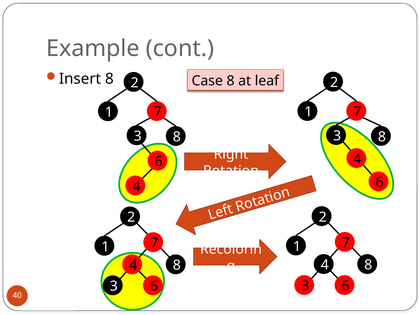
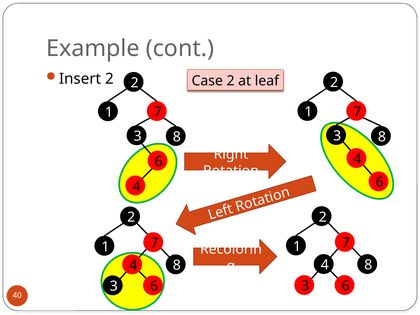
Insert 8: 8 -> 2 (109, 79)
Case 8: 8 -> 2 (231, 81)
